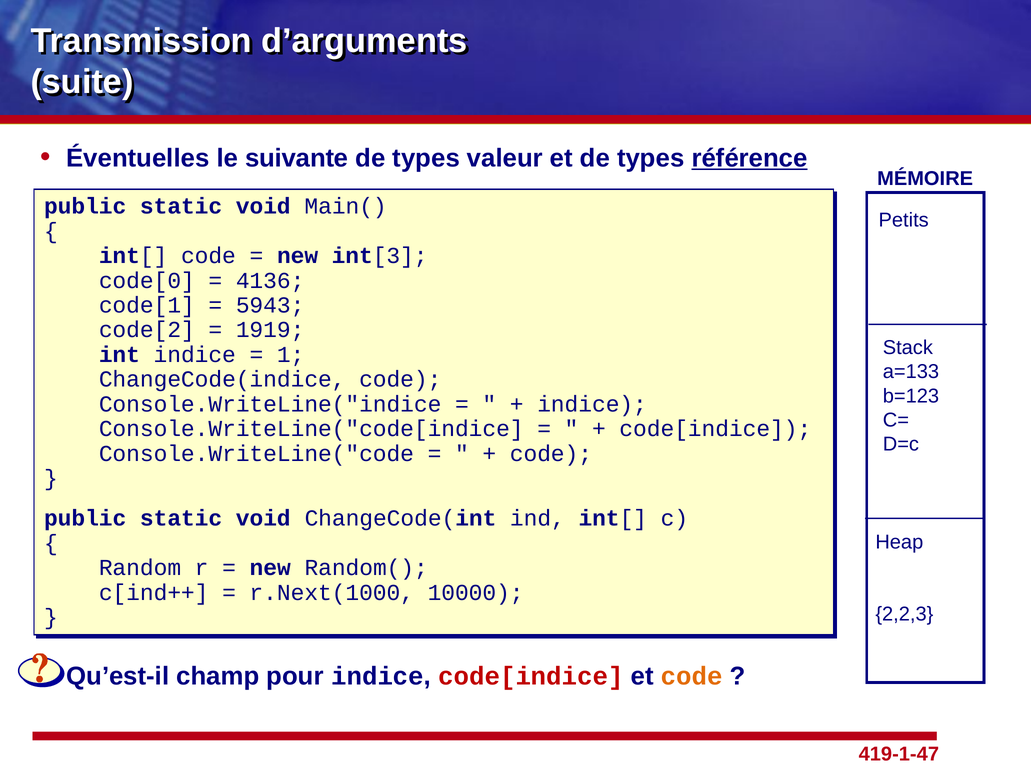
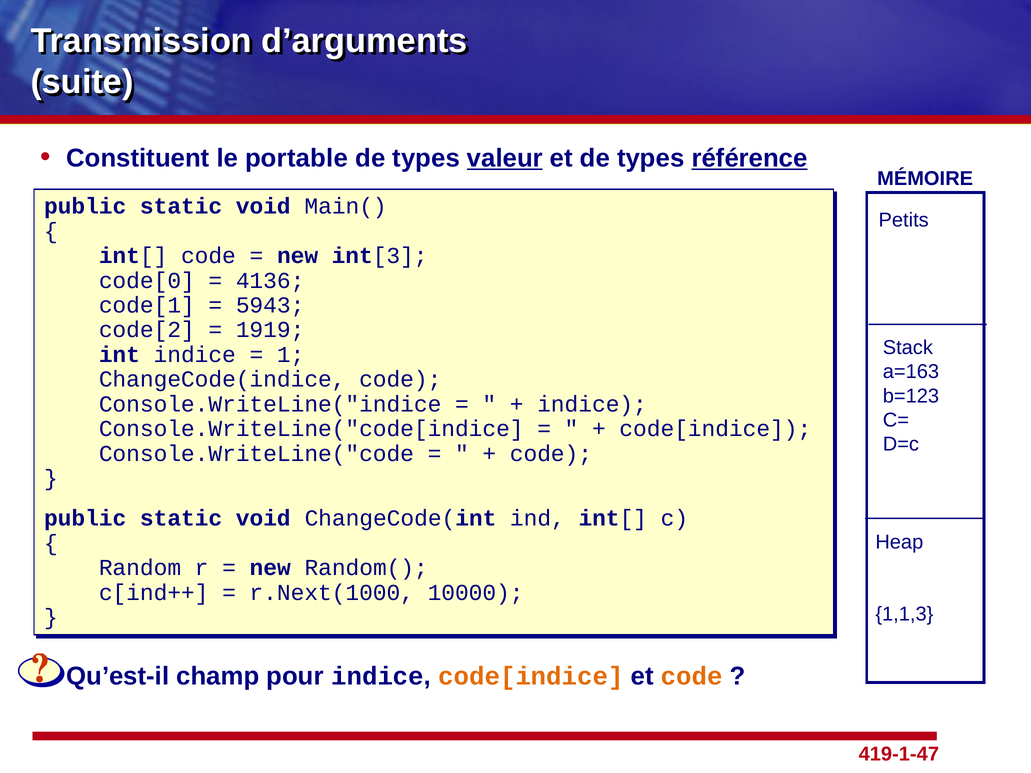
Éventuelles: Éventuelles -> Constituent (138, 158)
suivante: suivante -> portable (297, 158)
valeur underline: none -> present (505, 158)
a=133: a=133 -> a=163 (911, 372)
2,2,3: 2,2,3 -> 1,1,3 (904, 614)
code[indice colour: red -> orange (531, 676)
